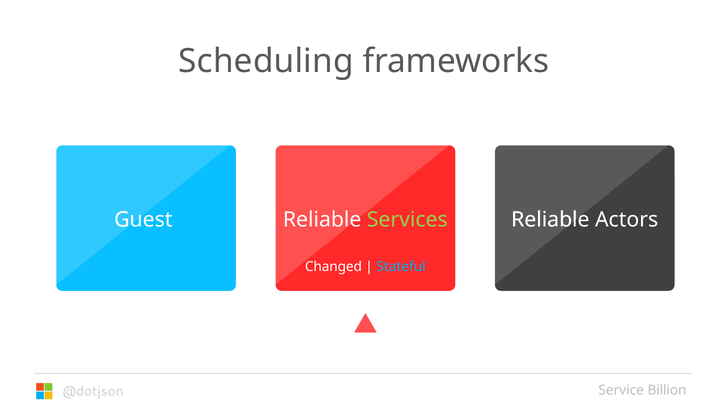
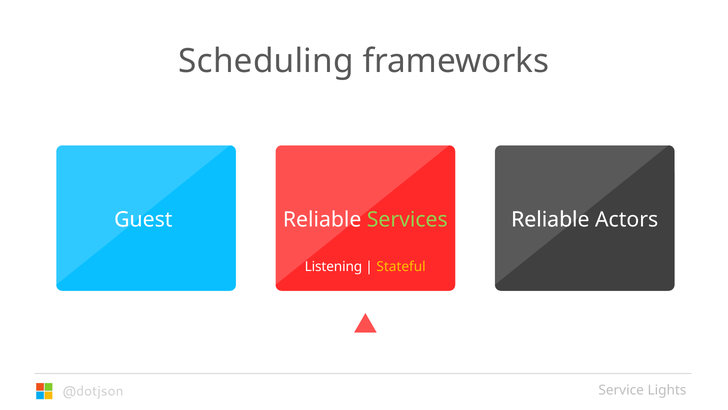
Changed: Changed -> Listening (333, 267)
Stateful colour: light blue -> yellow (401, 267)
Billion: Billion -> Lights (667, 390)
